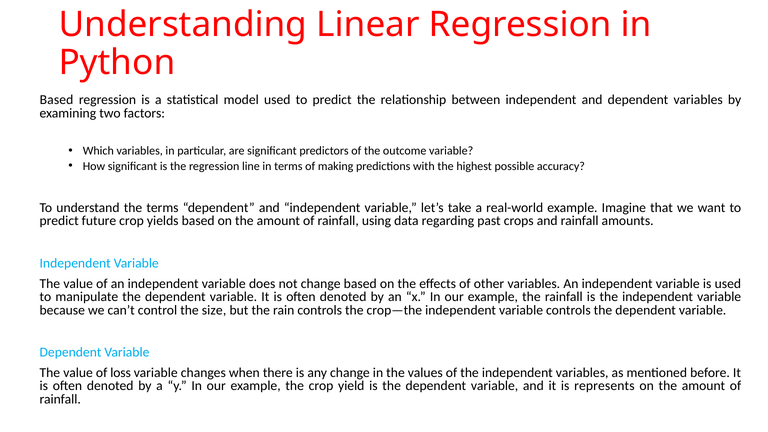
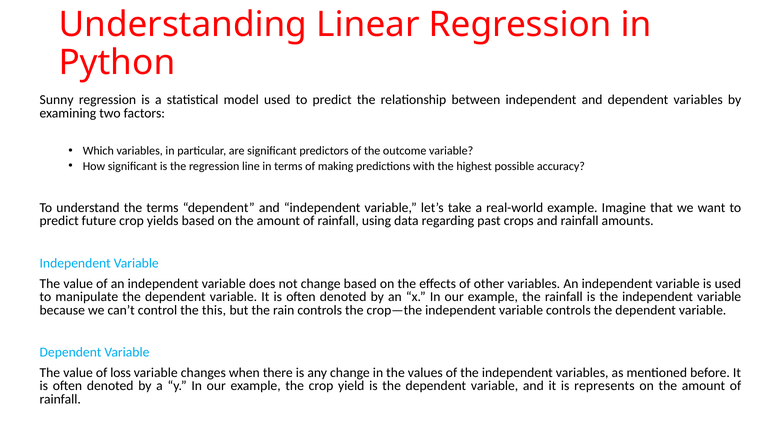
Based: Based -> Sunny (57, 100)
size: size -> this (214, 310)
